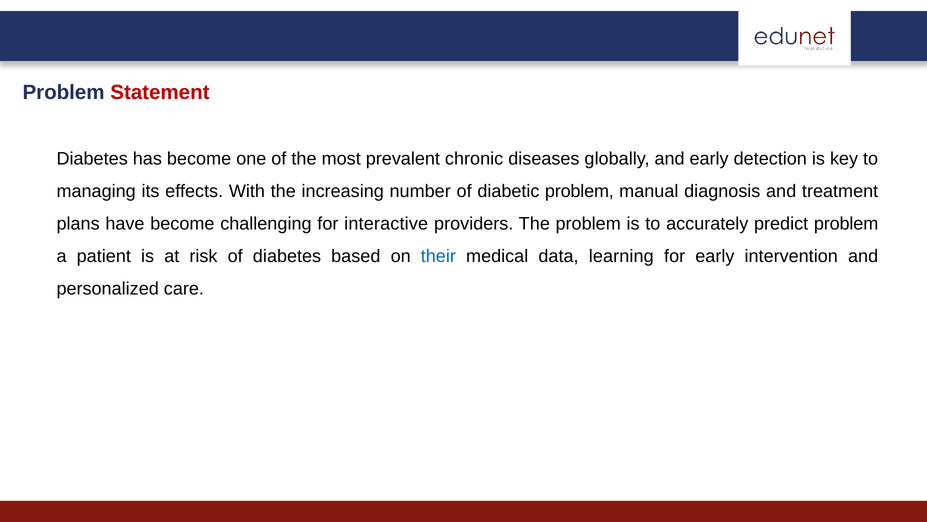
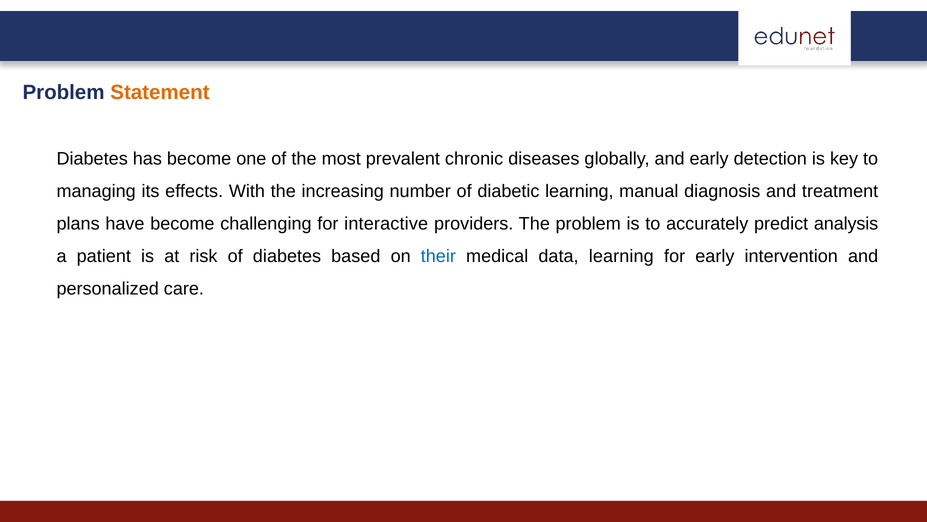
Statement colour: red -> orange (160, 92)
diabetic problem: problem -> learning (579, 191)
predict problem: problem -> analysis (846, 223)
